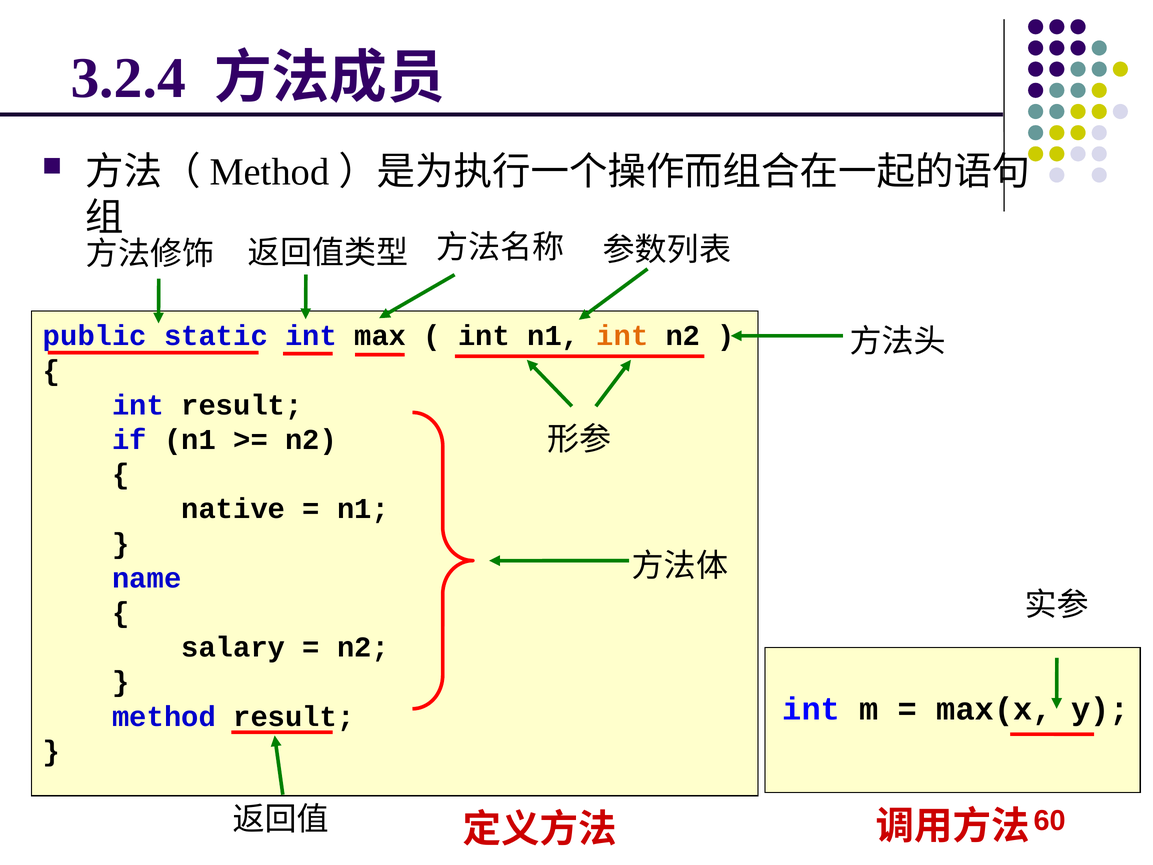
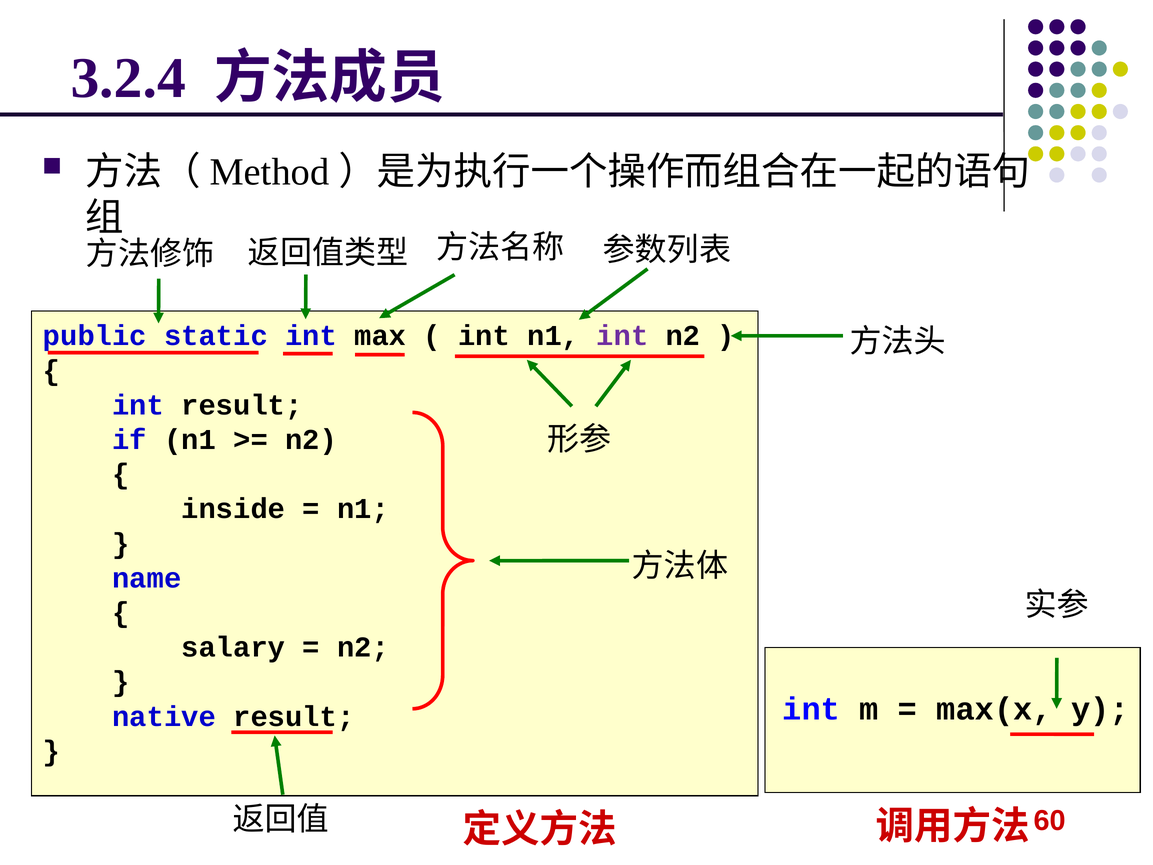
int colour: orange -> purple (622, 336)
native: native -> inside (233, 509)
method: method -> native (164, 716)
